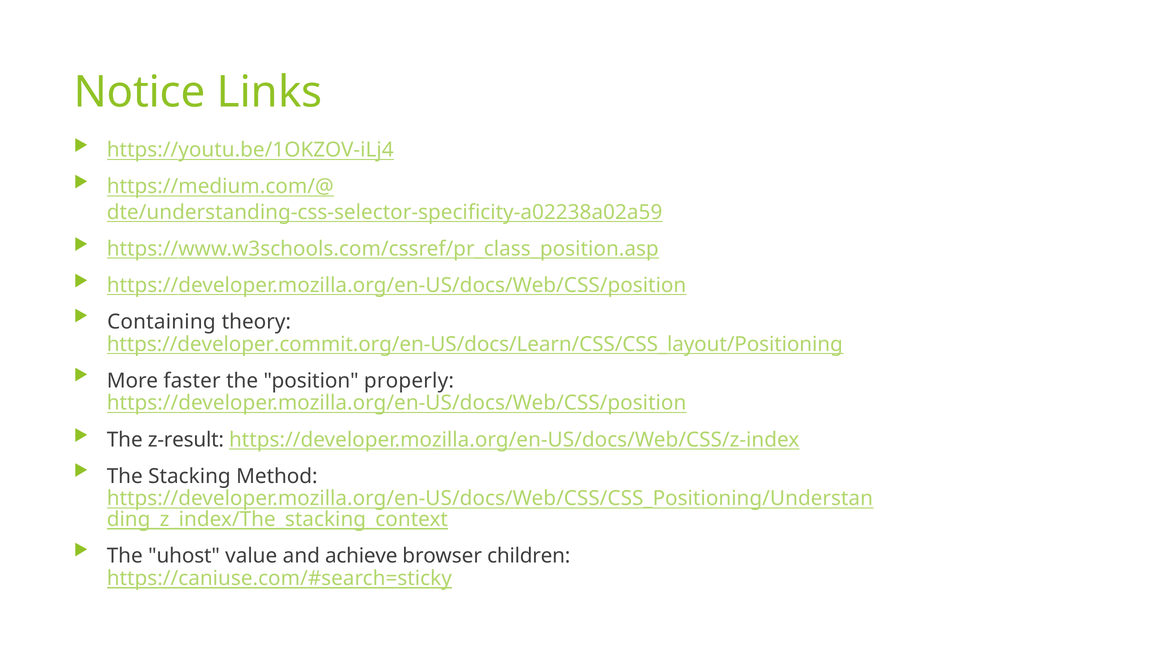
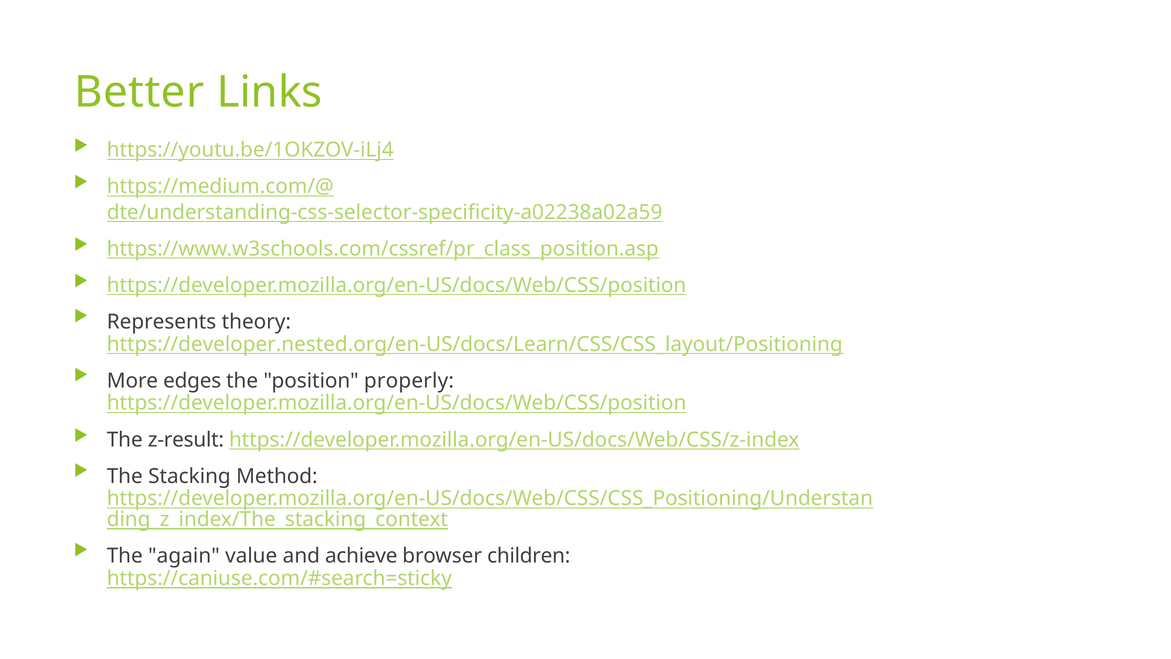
Notice: Notice -> Better (139, 92)
Containing: Containing -> Represents (162, 322)
https://developer.commit.org/en-US/docs/Learn/CSS/CSS_layout/Positioning: https://developer.commit.org/en-US/docs/Learn/CSS/CSS_layout/Positioning -> https://developer.nested.org/en-US/docs/Learn/CSS/CSS_layout/Positioning (475, 344)
faster: faster -> edges (192, 381)
uhost: uhost -> again (184, 556)
